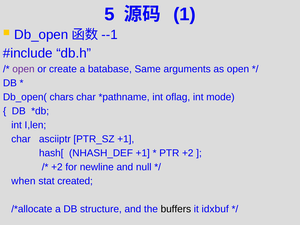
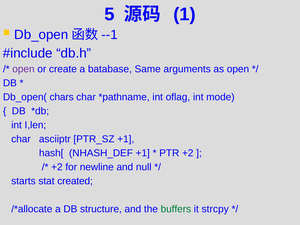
when: when -> starts (23, 181)
buffers colour: black -> green (176, 209)
idxbuf: idxbuf -> strcpy (215, 209)
